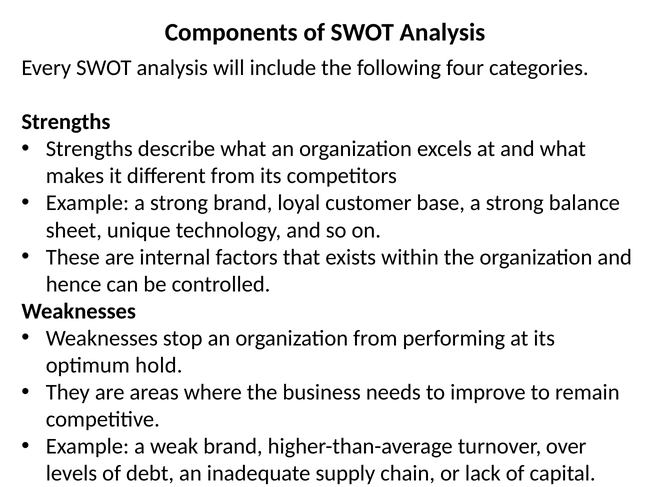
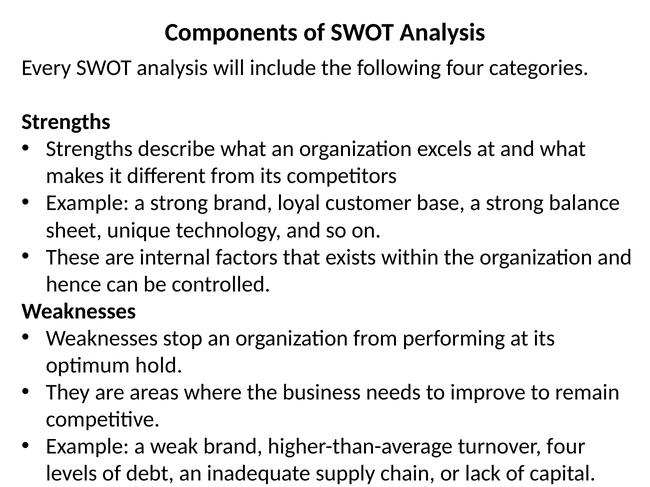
turnover over: over -> four (566, 447)
